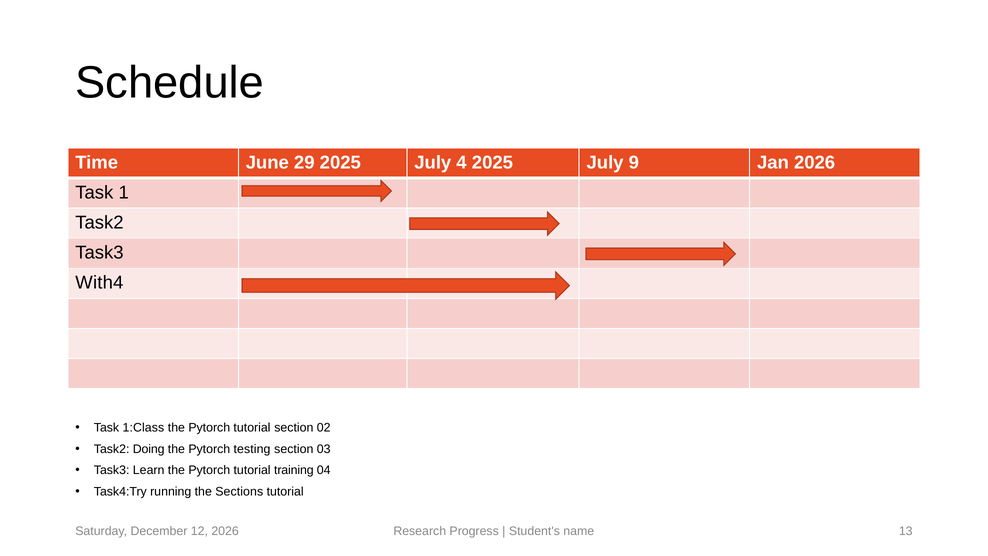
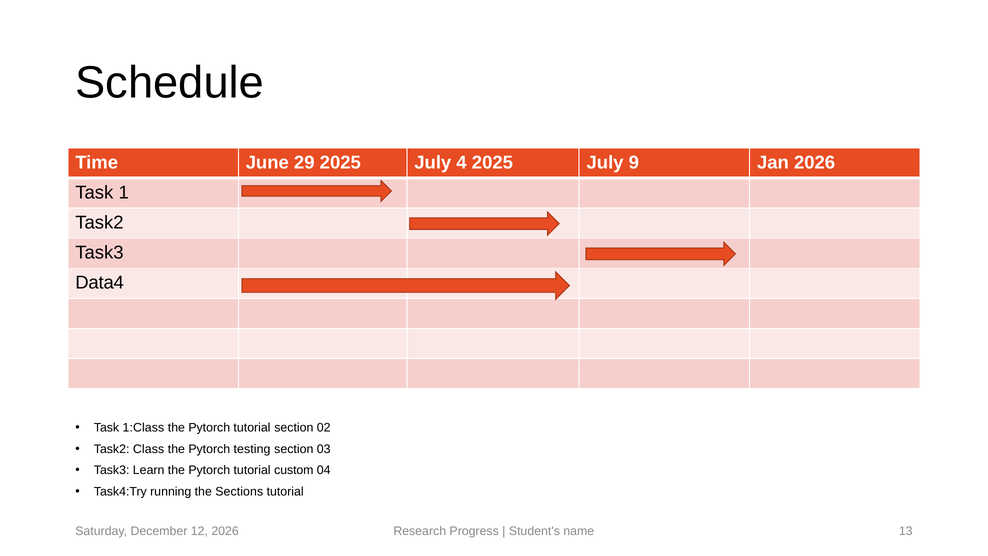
With4: With4 -> Data4 (100, 283)
Doing: Doing -> Class (149, 449)
training: training -> custom (294, 470)
